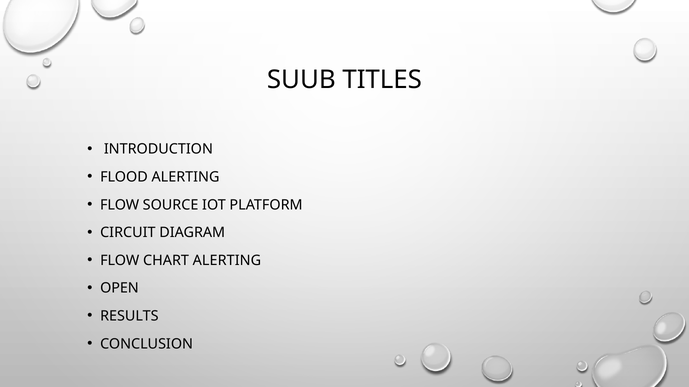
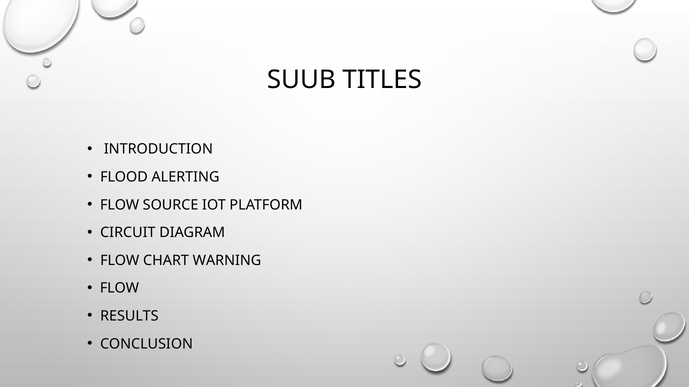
CHART ALERTING: ALERTING -> WARNING (227, 261)
OPEN: OPEN -> FLOW (119, 289)
